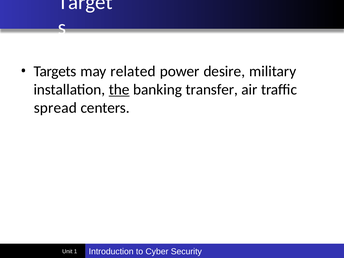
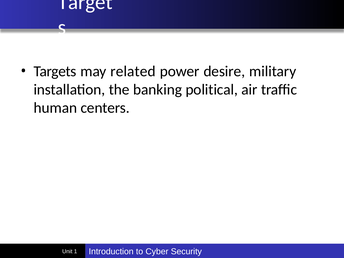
the underline: present -> none (119, 90)
transfer: transfer -> political (212, 90)
spread: spread -> human (55, 108)
